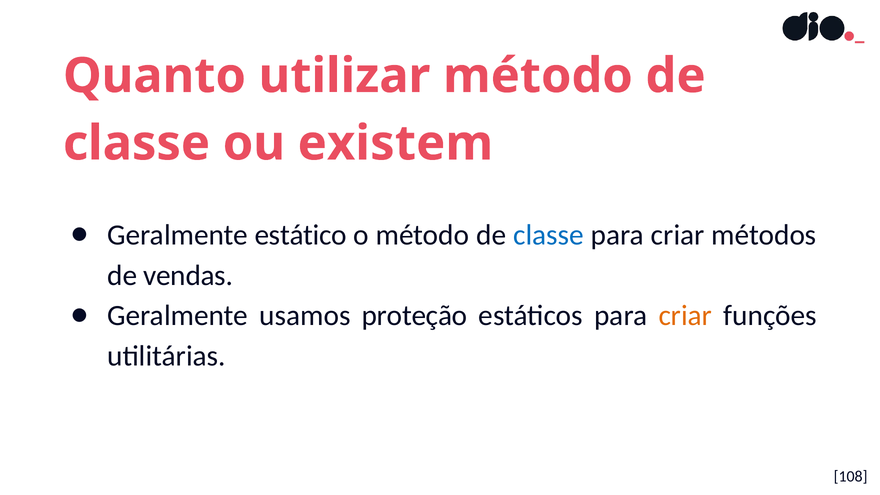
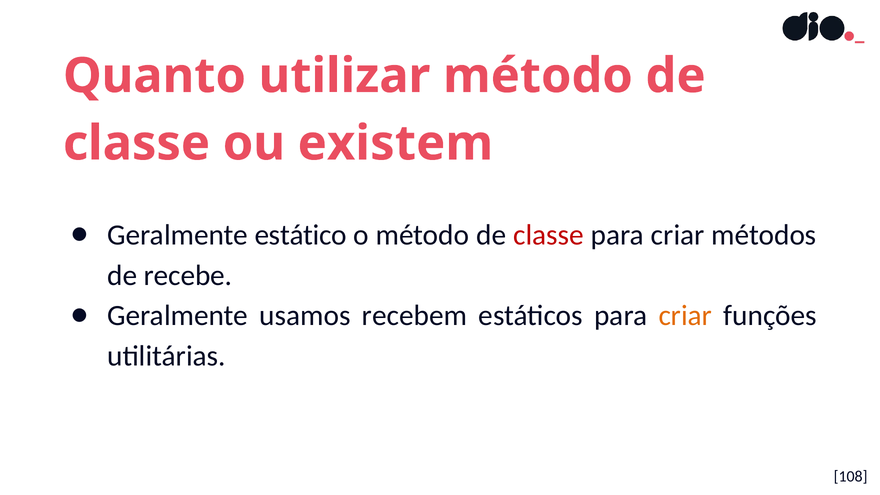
classe colour: blue -> red (549, 235)
vendas: vendas -> recebe (188, 275)
proteção: proteção -> recebem (414, 316)
